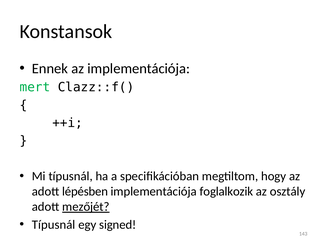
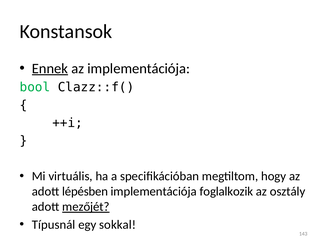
Ennek underline: none -> present (50, 69)
mert: mert -> bool (35, 87)
Mi típusnál: típusnál -> virtuális (71, 176)
signed: signed -> sokkal (118, 225)
